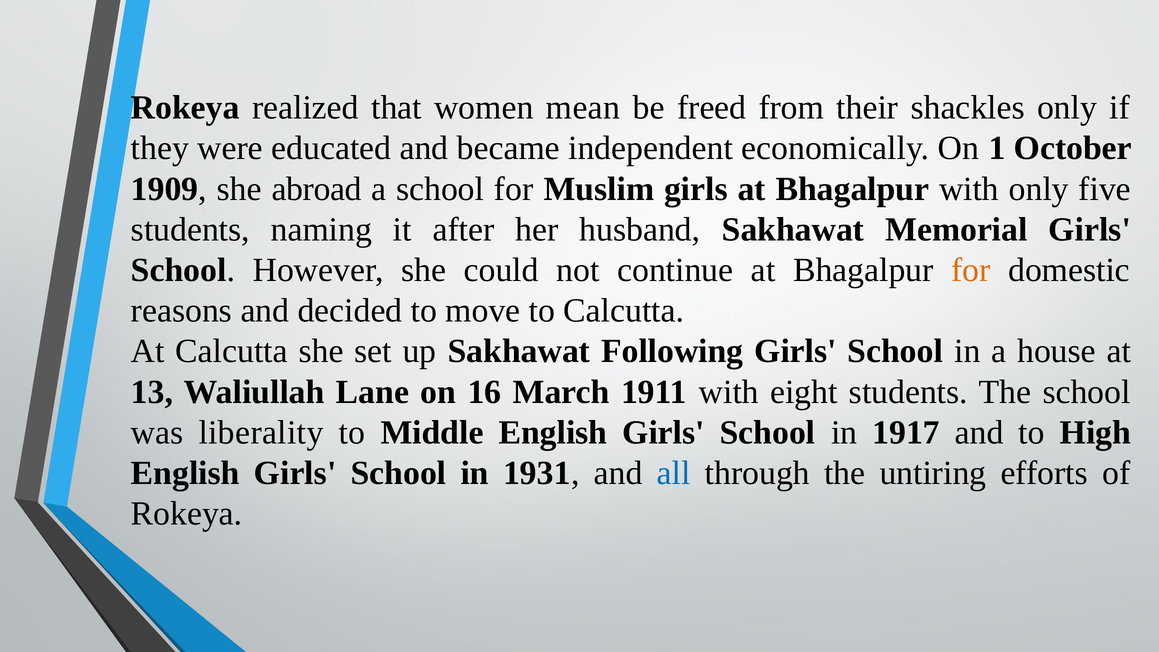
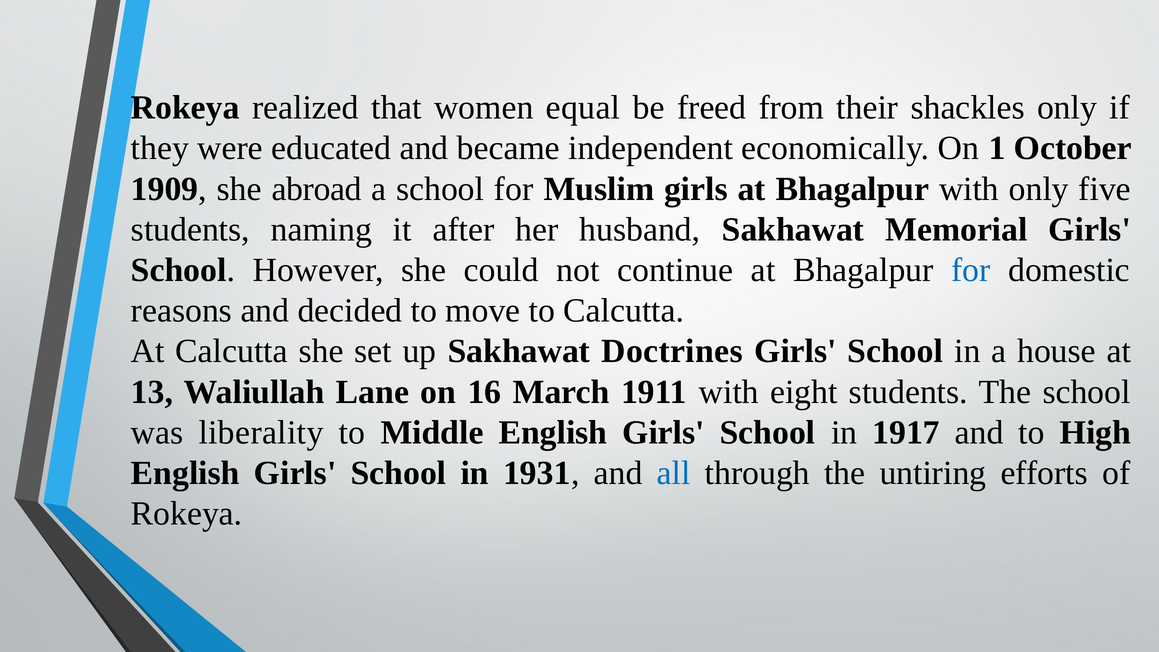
mean: mean -> equal (583, 108)
for colour: orange -> blue (971, 270)
Following: Following -> Doctrines (672, 351)
